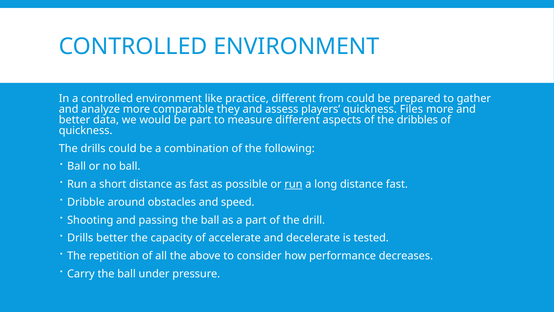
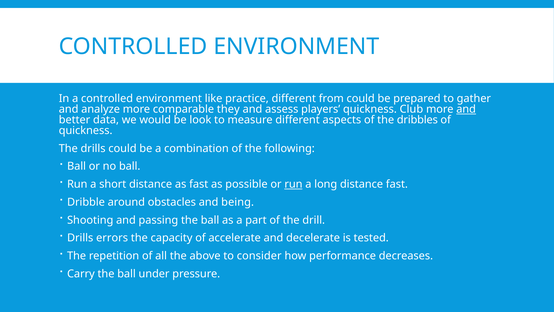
Files: Files -> Club (411, 109)
and underline: none -> present (466, 109)
be part: part -> look (200, 120)
speed: speed -> being (238, 202)
Drills better: better -> errors (112, 238)
